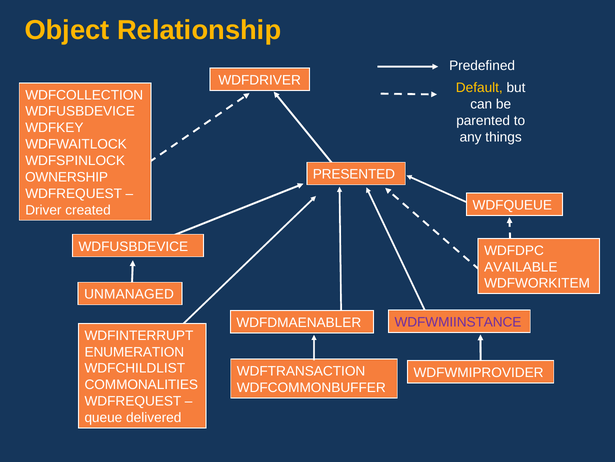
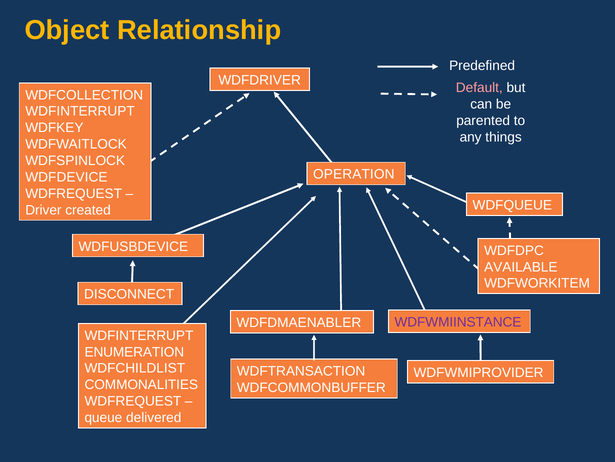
Default colour: yellow -> pink (479, 88)
WDFUSBDEVICE: WDFUSBDEVICE -> WDFINTERRUPT (80, 111)
PRESENTED: PRESENTED -> OPERATION (354, 174)
OWNERSHIP: OWNERSHIP -> WDFDEVICE (66, 177)
UNMANAGED: UNMANAGED -> DISCONNECT (129, 294)
